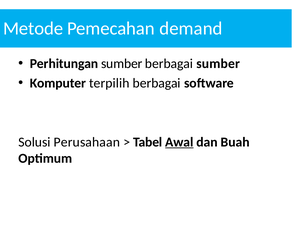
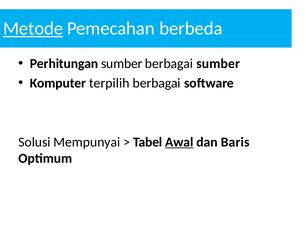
Metode underline: none -> present (33, 29)
demand: demand -> berbeda (191, 29)
Perusahaan: Perusahaan -> Mempunyai (87, 142)
Buah: Buah -> Baris (235, 142)
